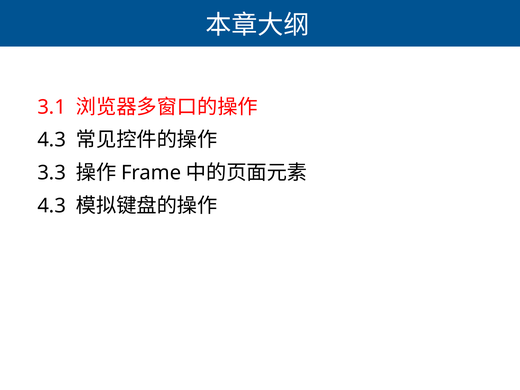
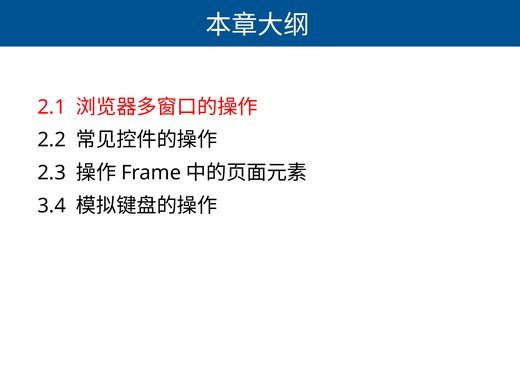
3.1: 3.1 -> 2.1 (52, 107)
4.3: 4.3 -> 2.2 (52, 140)
3.3: 3.3 -> 2.3 (52, 173)
4.3: 4.3 -> 3.4 (52, 206)
